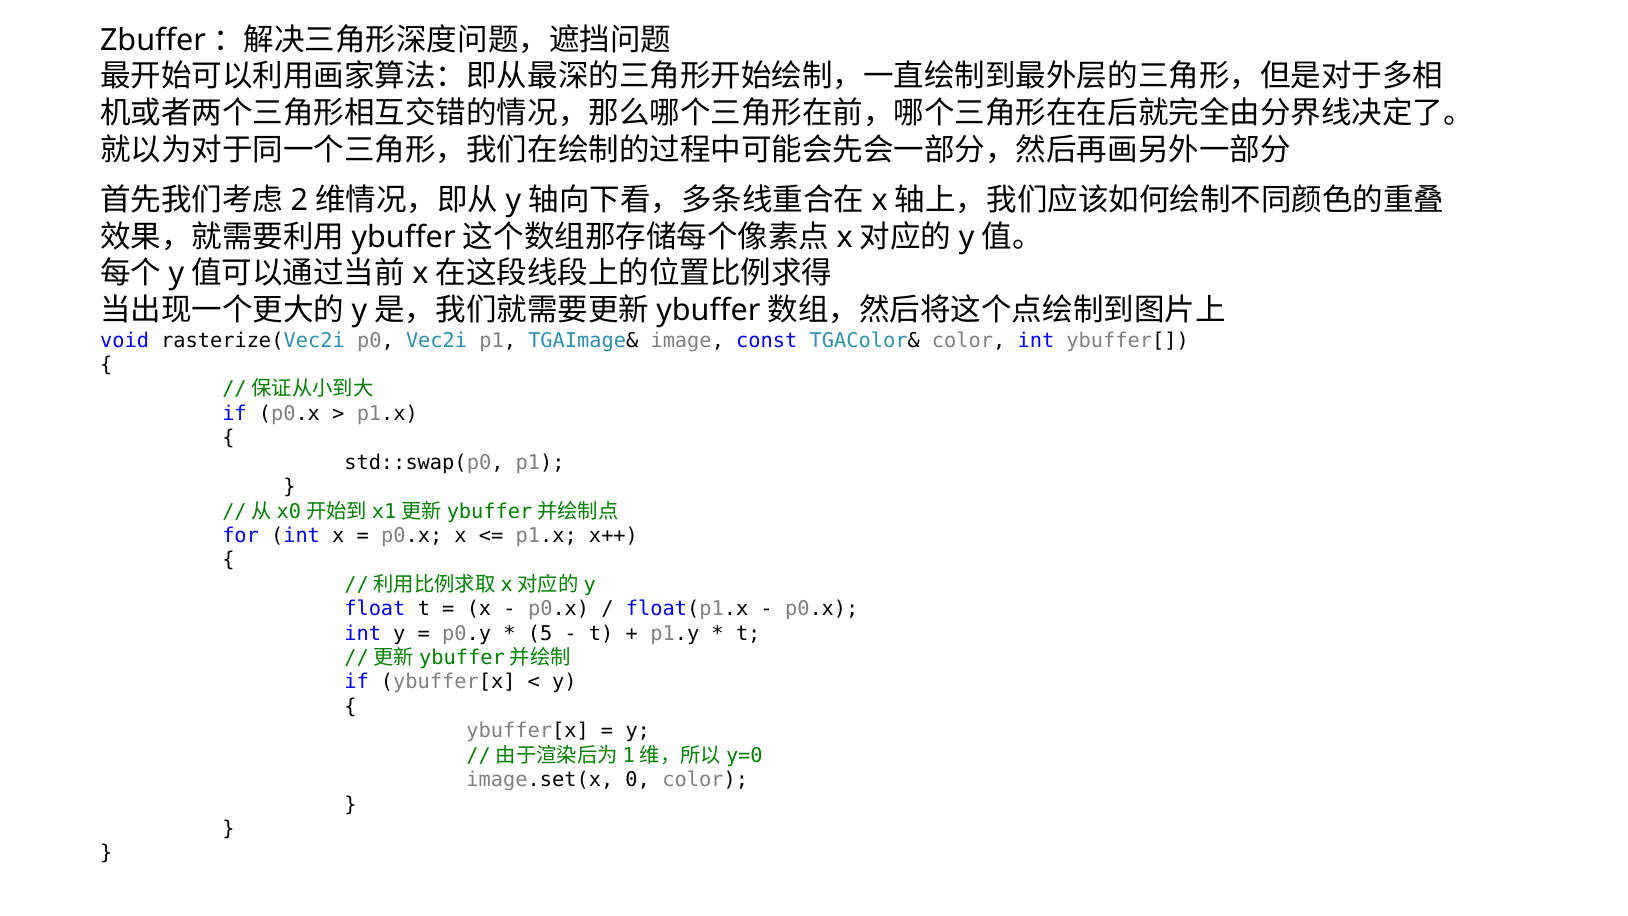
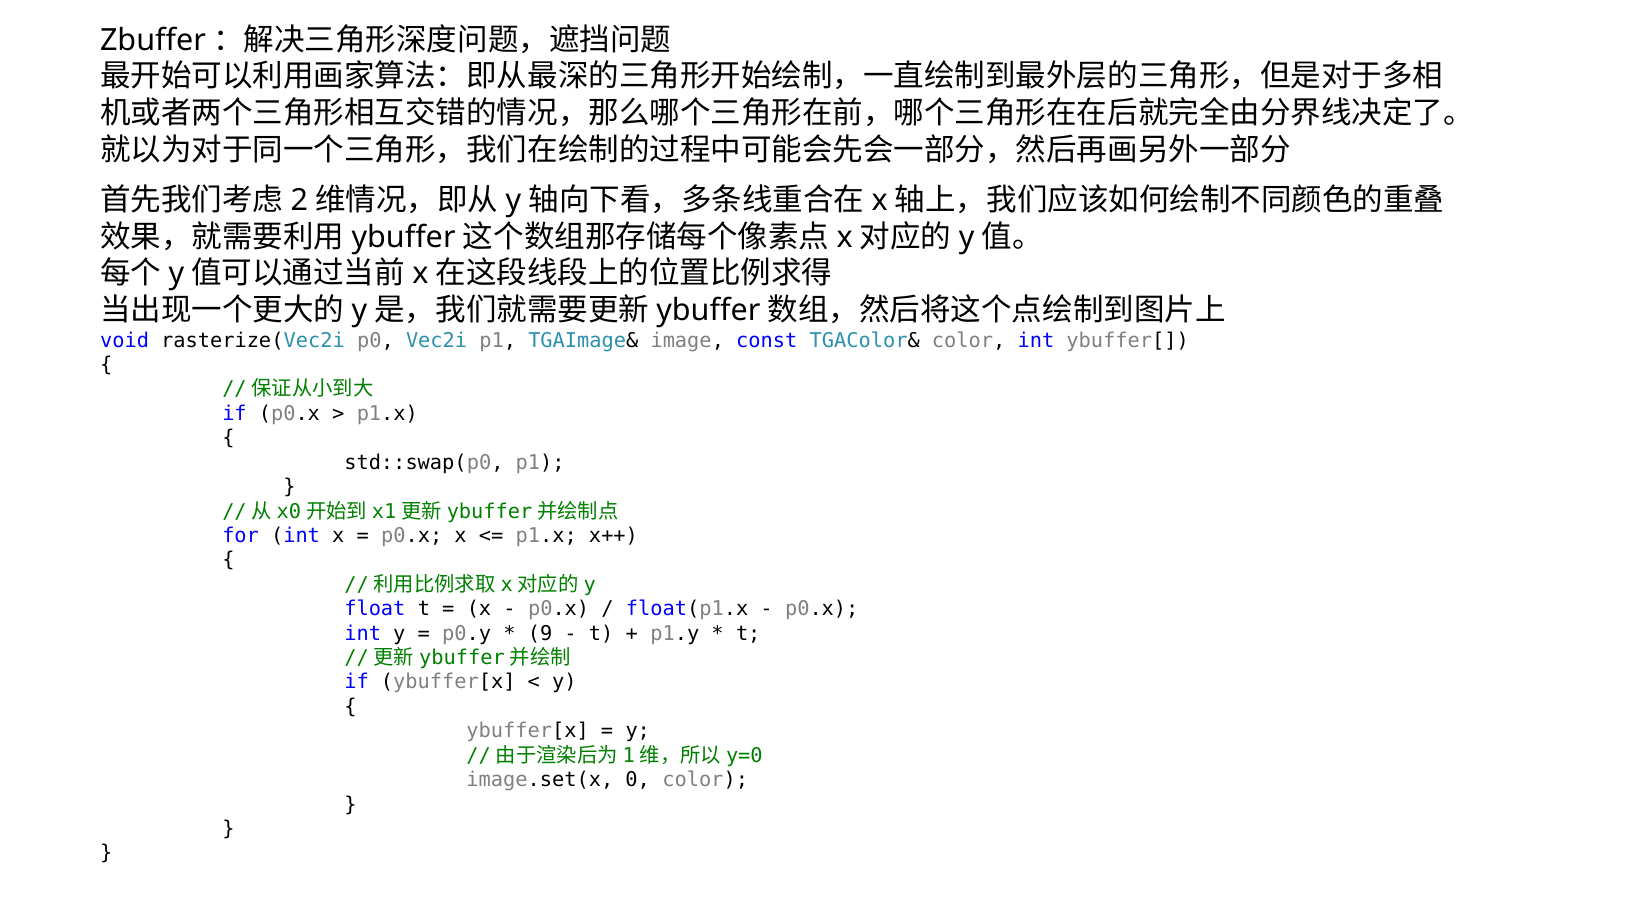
5: 5 -> 9 (540, 633)
